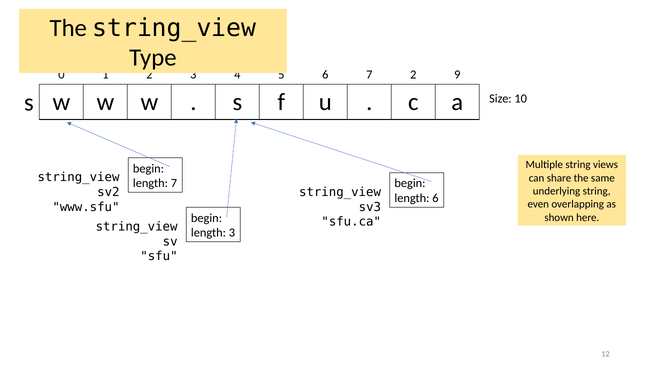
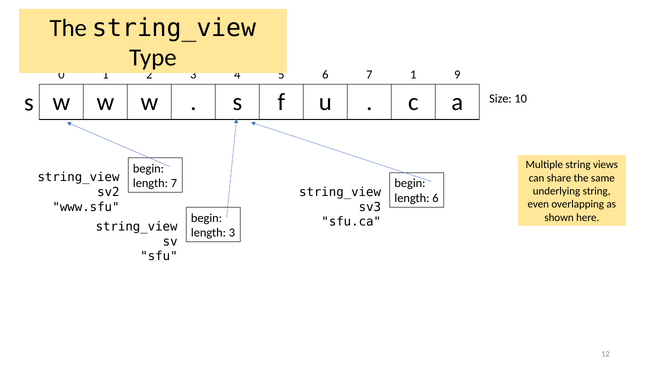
7 2: 2 -> 1 (413, 74)
